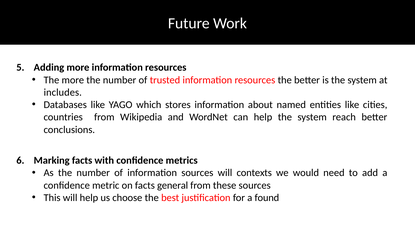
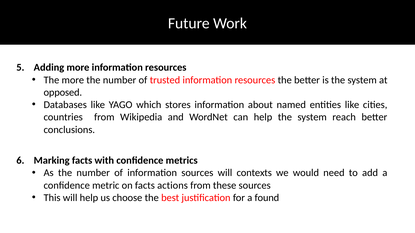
includes: includes -> opposed (63, 93)
general: general -> actions (173, 186)
